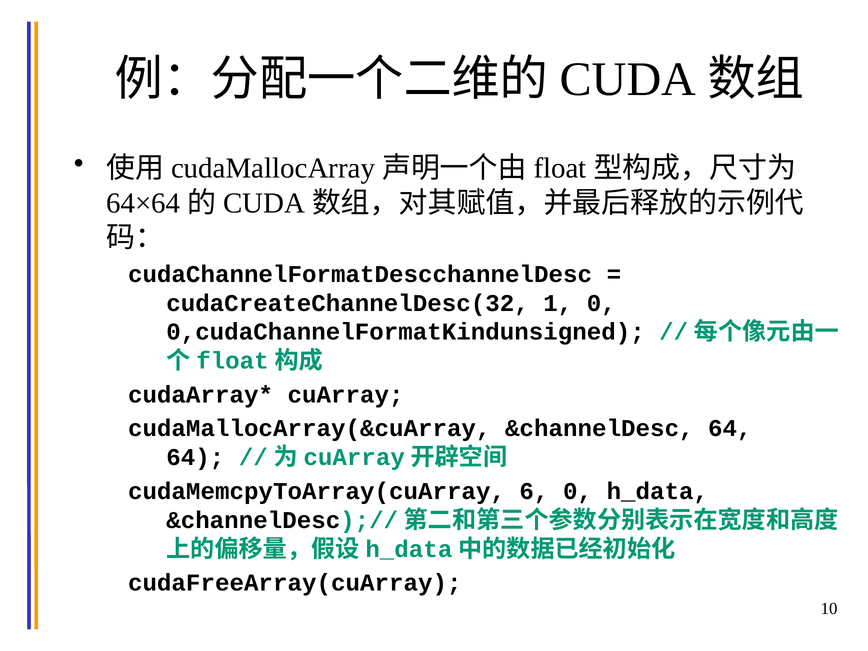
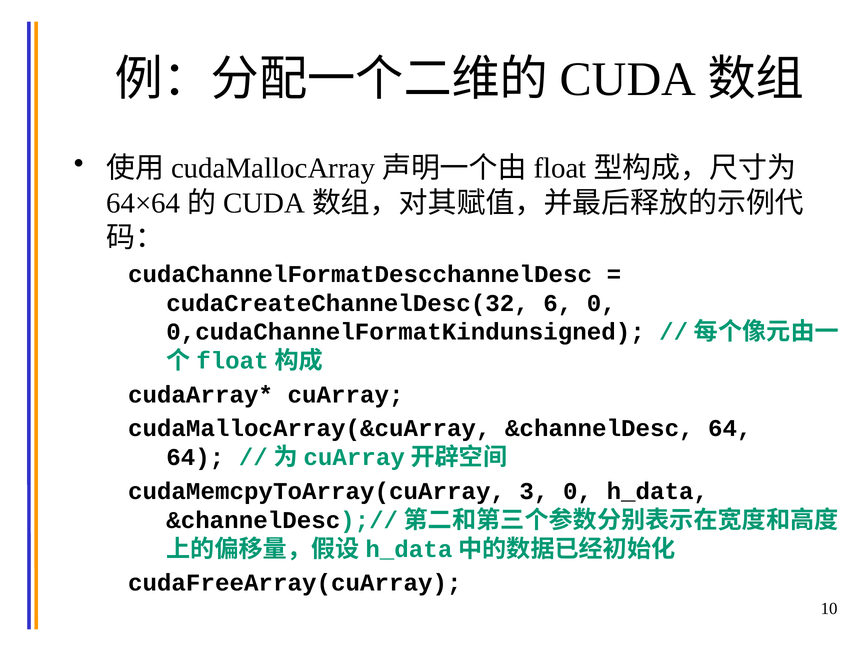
1: 1 -> 6 (558, 303)
6: 6 -> 3 (534, 491)
